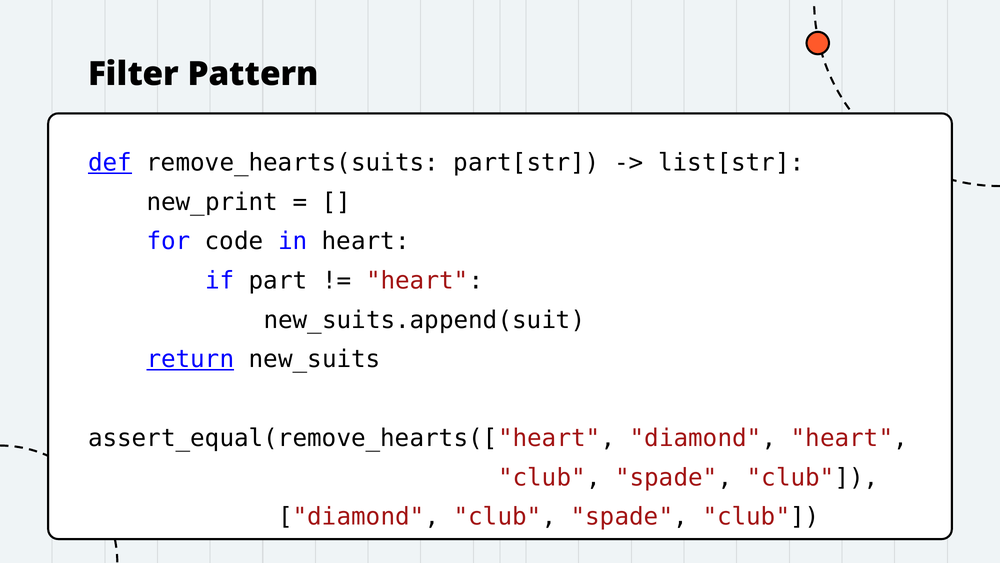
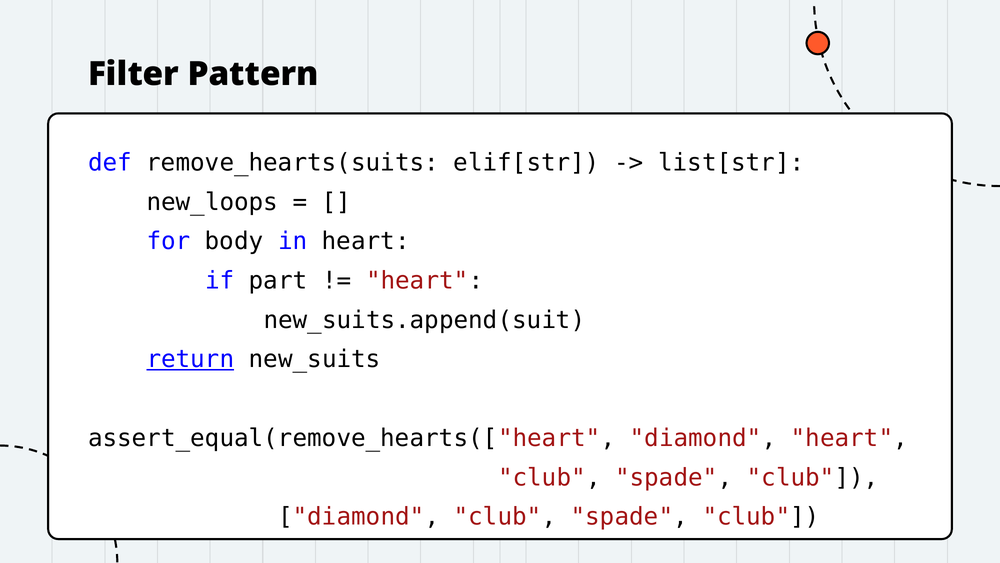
def underline: present -> none (110, 162)
part[str: part[str -> elif[str (527, 162)
new_print: new_print -> new_loops (212, 202)
code: code -> body (234, 241)
